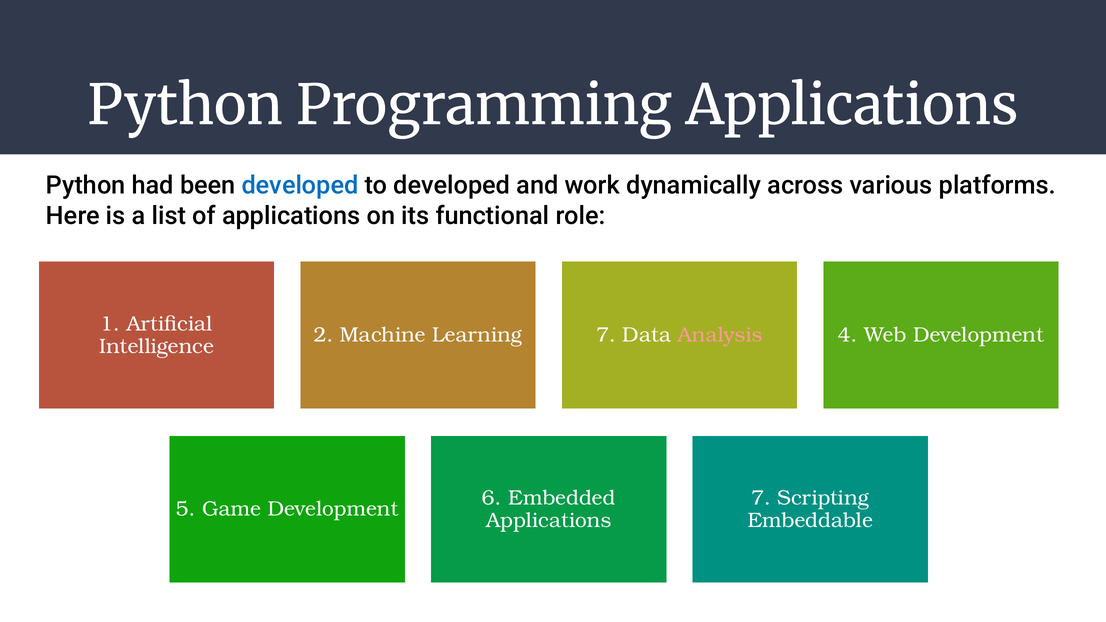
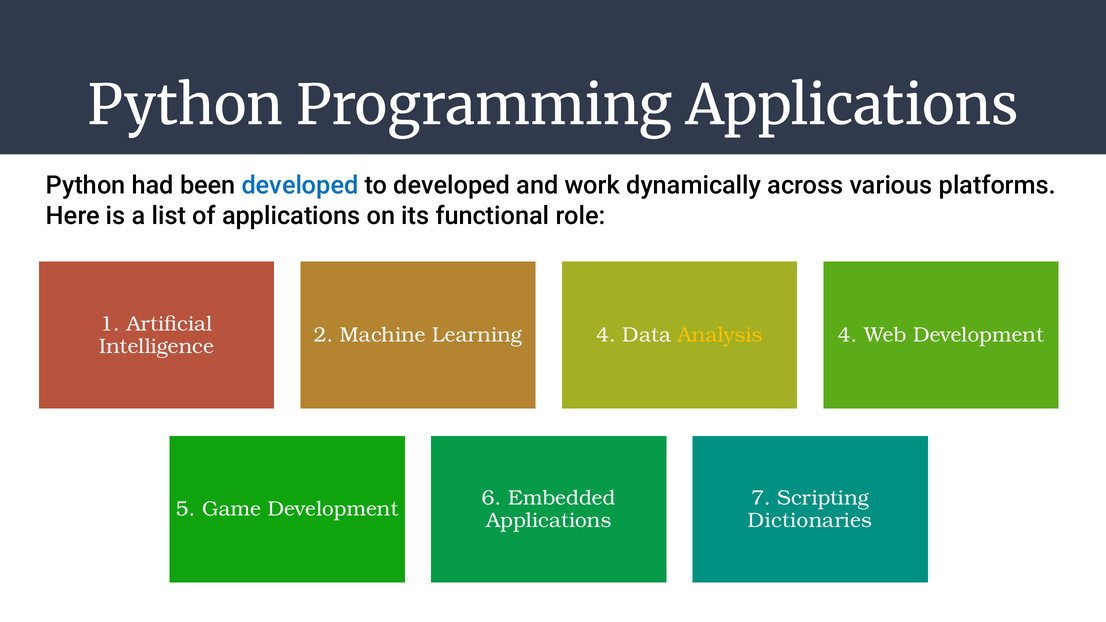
Learning 7: 7 -> 4 (606, 335)
Analysis colour: pink -> yellow (720, 335)
Embeddable: Embeddable -> Dictionaries (810, 520)
